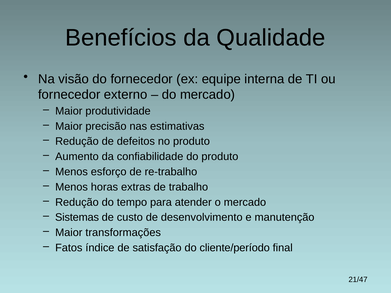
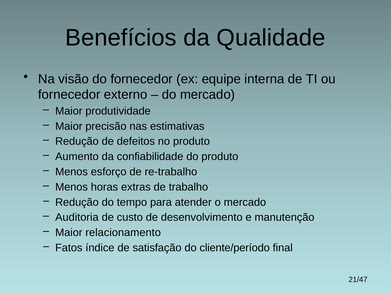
Sistemas: Sistemas -> Auditoria (77, 218)
transformações: transformações -> relacionamento (123, 233)
